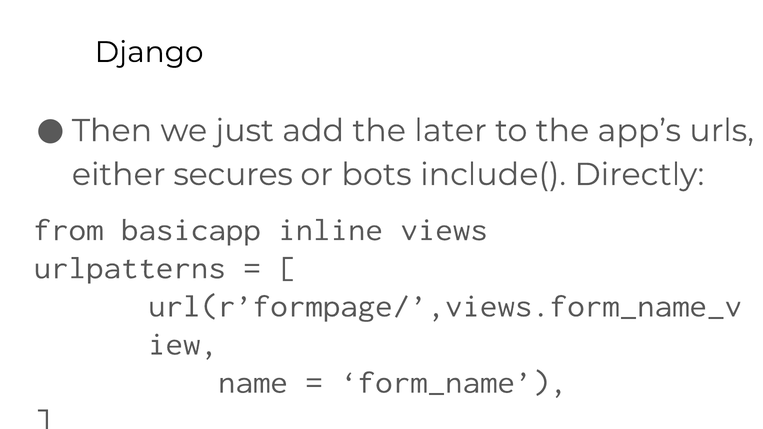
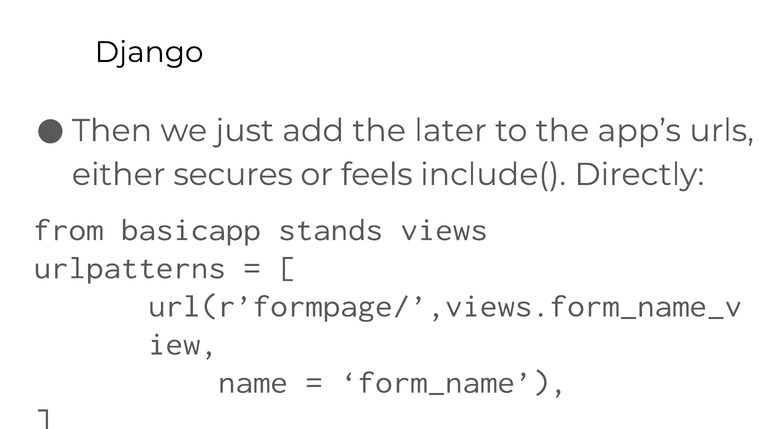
bots: bots -> feels (377, 175)
inline: inline -> stands (331, 230)
